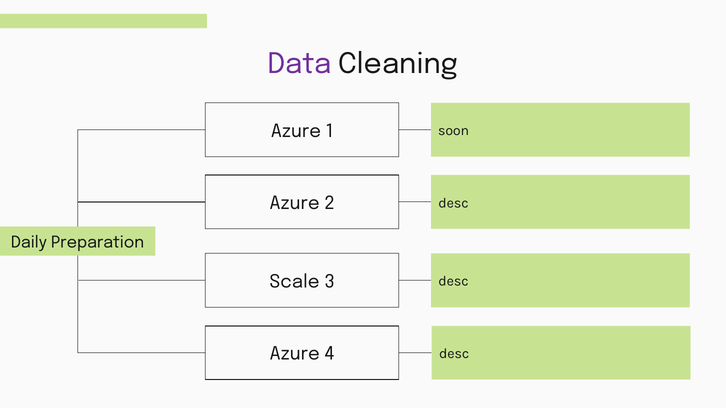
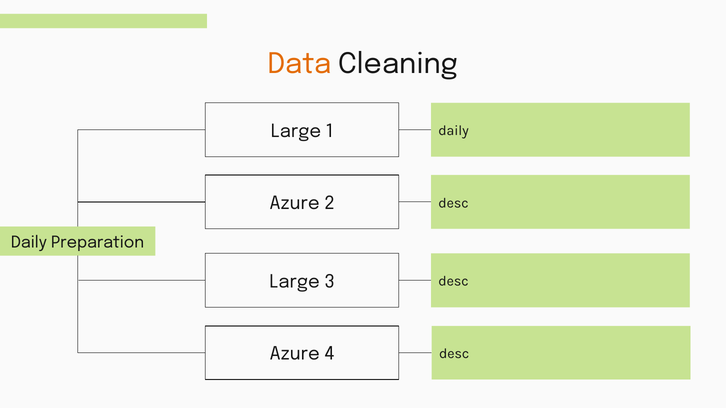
Data colour: purple -> orange (300, 64)
Azure: Azure -> Large (296, 131)
soon: soon -> daily (454, 131)
Scale: Scale -> Large (295, 282)
